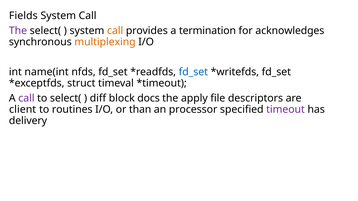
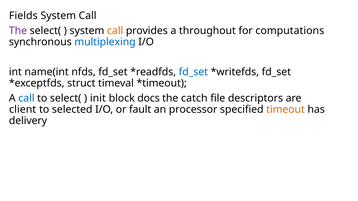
termination: termination -> throughout (207, 31)
acknowledges: acknowledges -> computations (290, 31)
multiplexing colour: orange -> blue (105, 42)
call colour: purple -> blue (26, 98)
diff: diff -> init (98, 98)
apply: apply -> catch (194, 98)
routines: routines -> selected (72, 110)
than: than -> fault (140, 110)
timeout colour: purple -> orange (286, 110)
